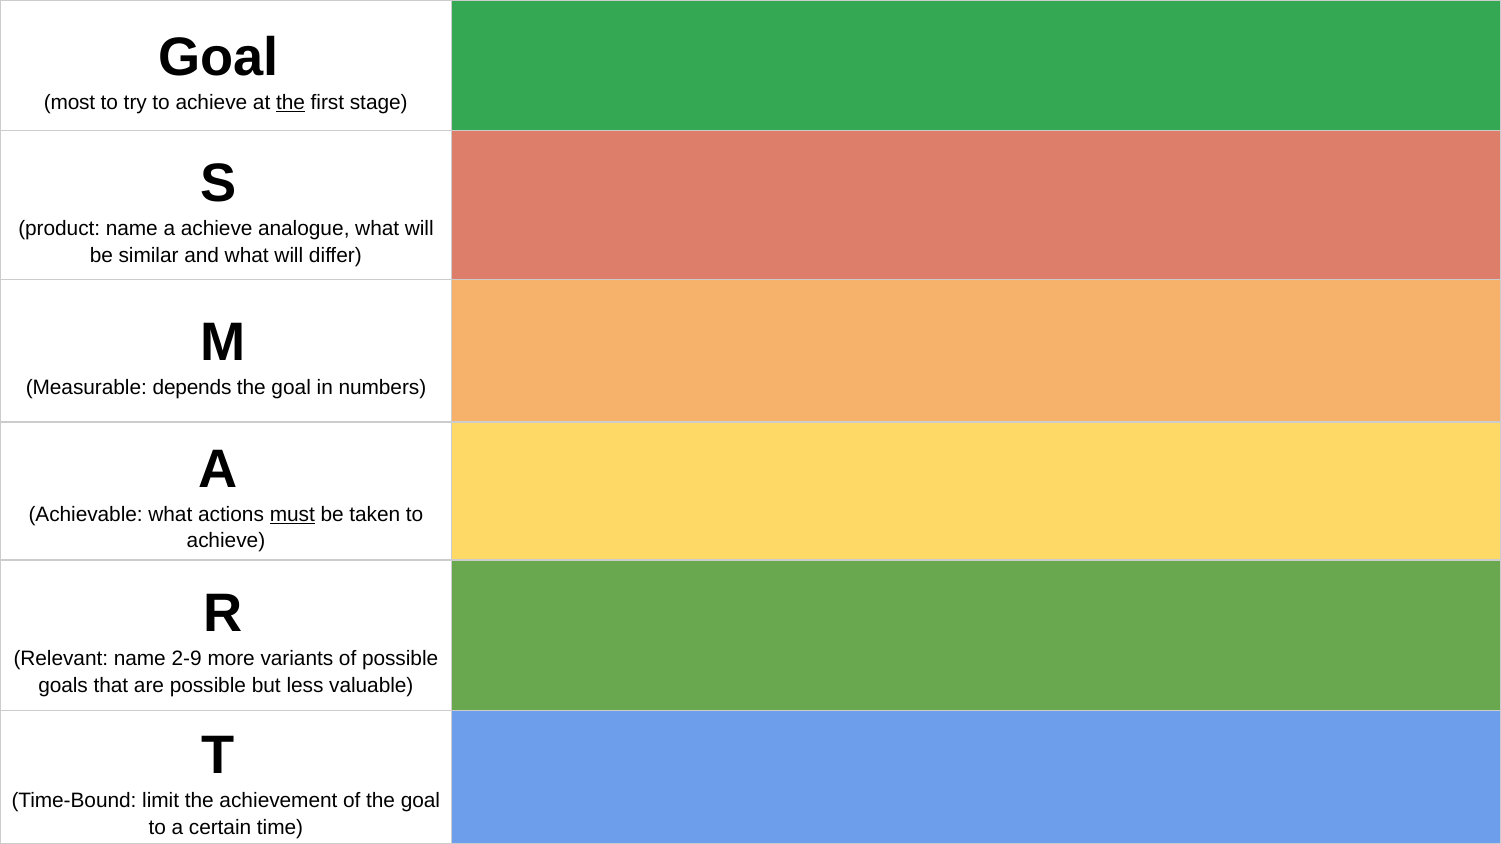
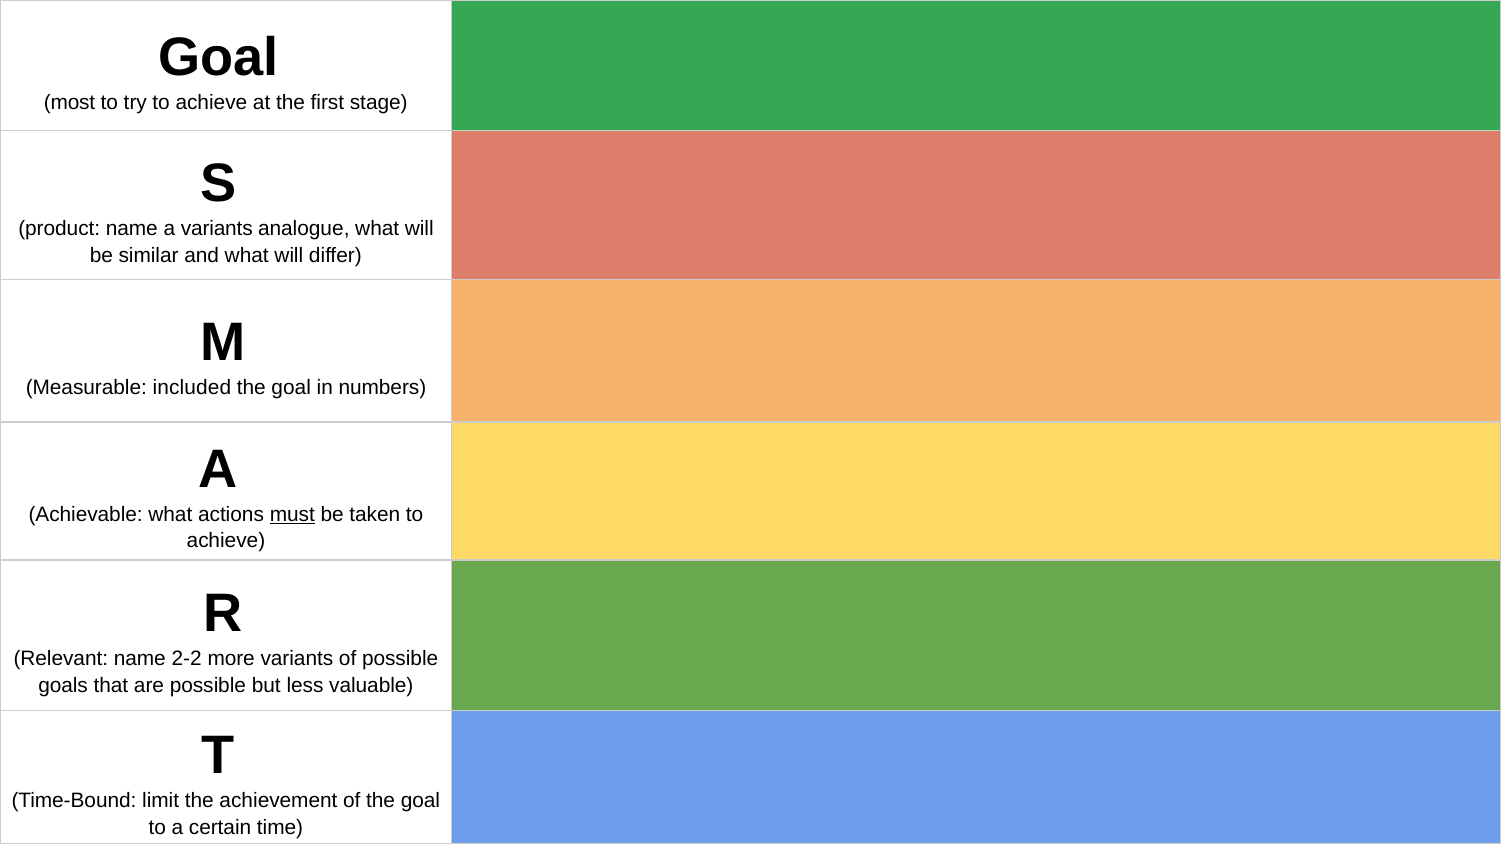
the underline: present -> none (290, 102)
a achieve: achieve -> variants (217, 228)
depends: depends -> included (192, 388)
2-9: 2-9 -> 2-2 (187, 659)
